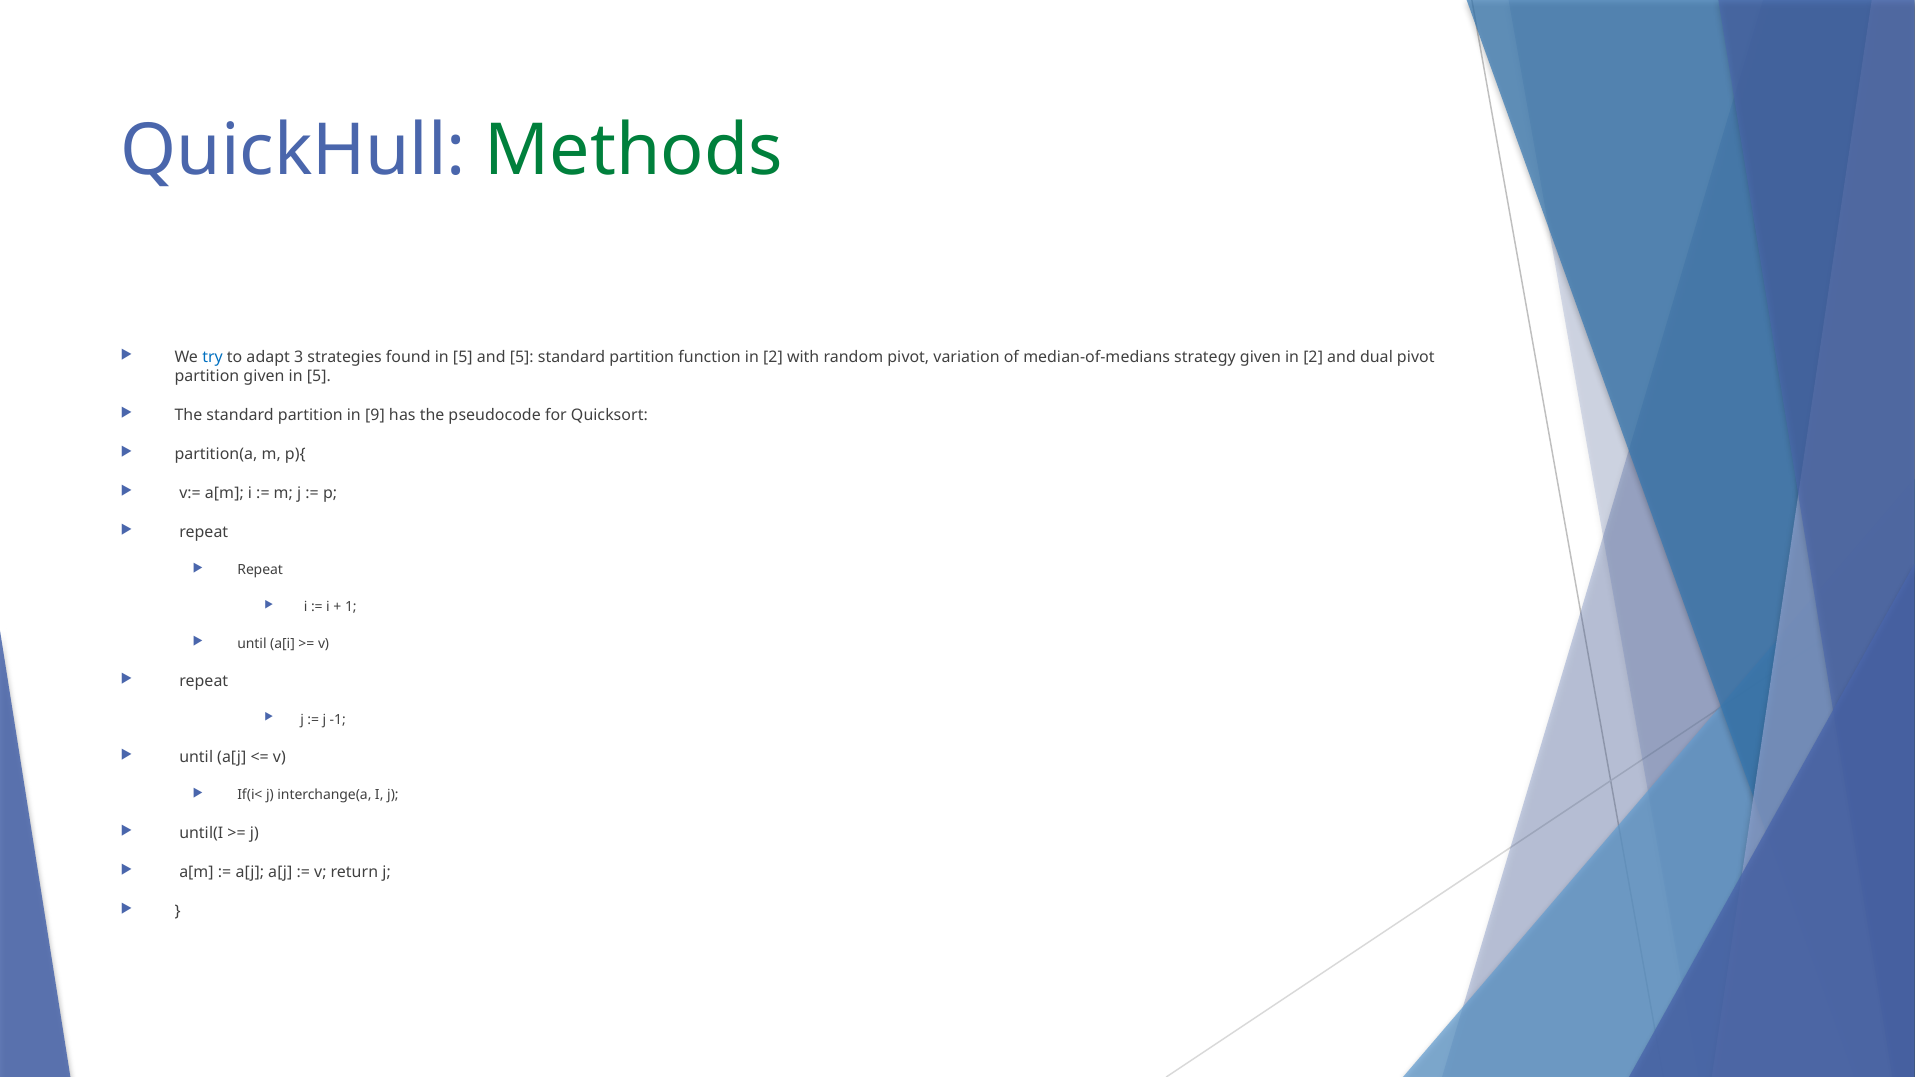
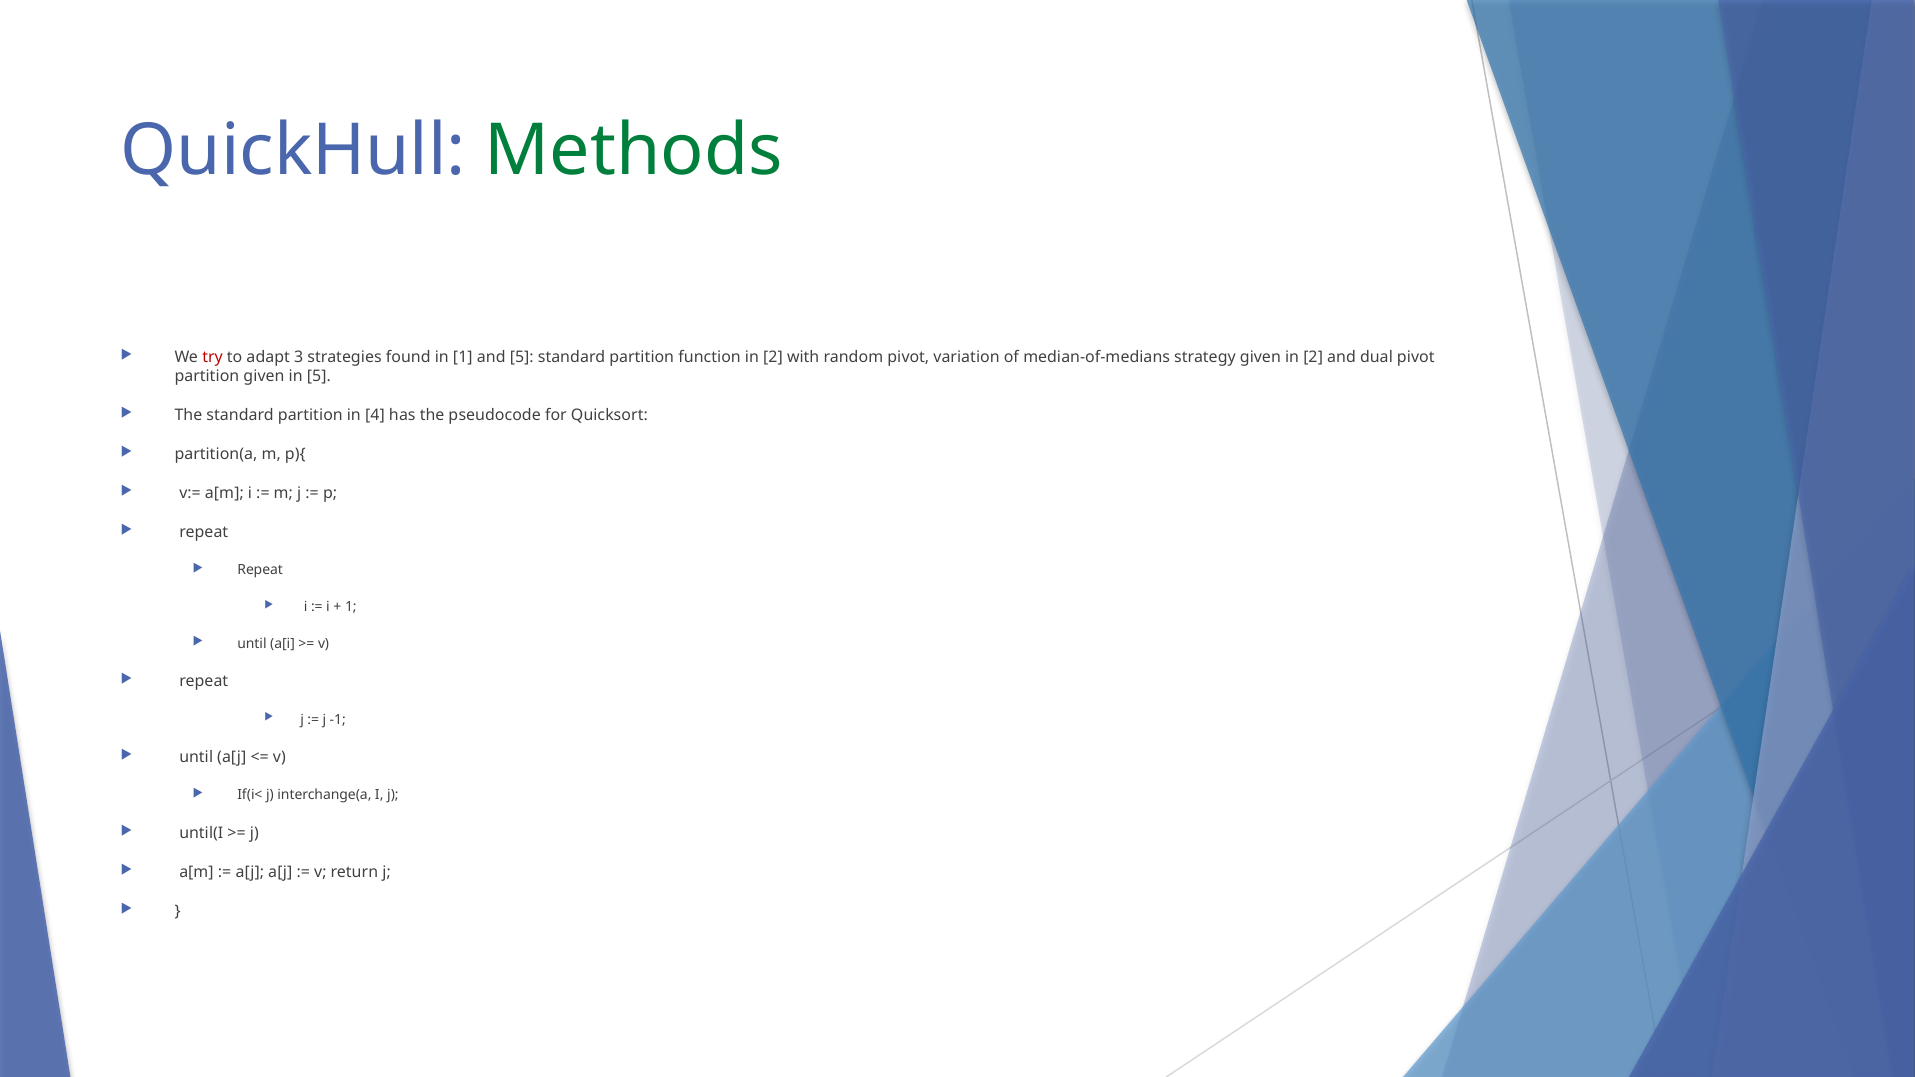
try colour: blue -> red (213, 357)
found in 5: 5 -> 1 (463, 357)
9: 9 -> 4 (375, 415)
